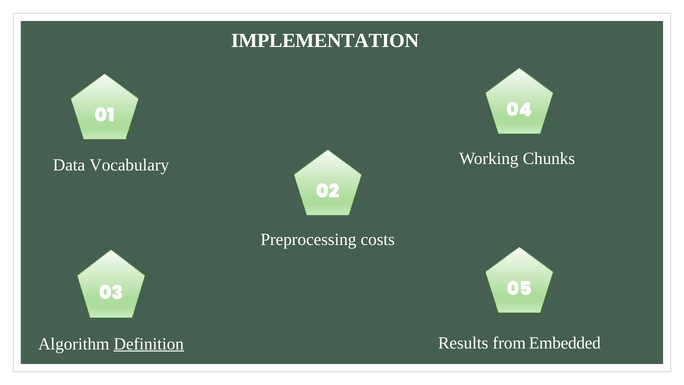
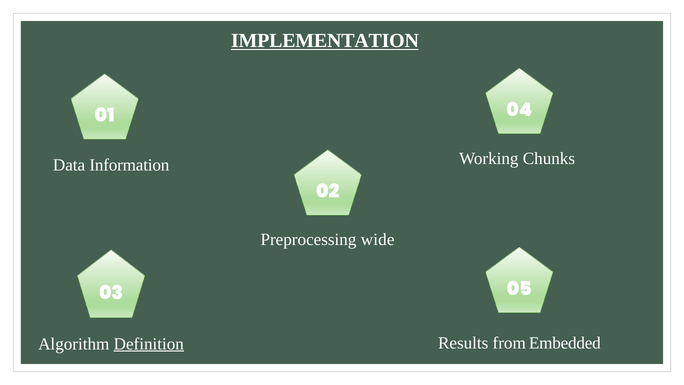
IMPLEMENTATION underline: none -> present (325, 41)
Vocabulary: Vocabulary -> Information (129, 165)
costs: costs -> wide (378, 239)
